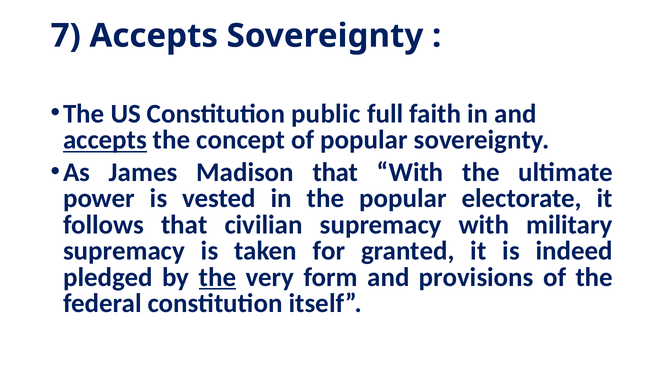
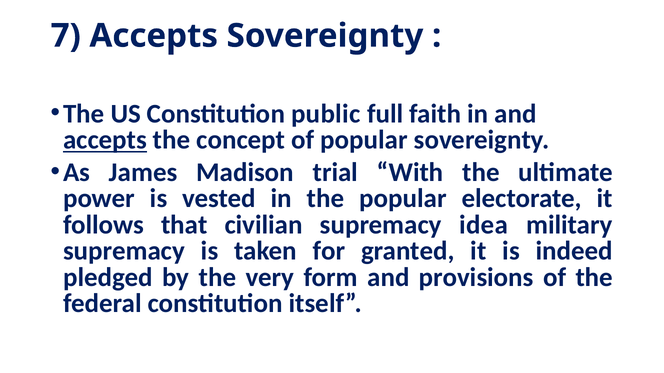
Madison that: that -> trial (335, 173)
supremacy with: with -> idea (484, 225)
the underline: present -> none (217, 277)
